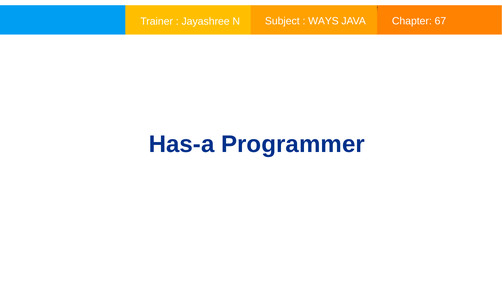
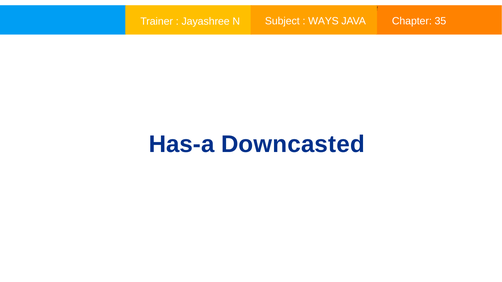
67: 67 -> 35 (440, 21)
Programmer: Programmer -> Downcasted (293, 144)
